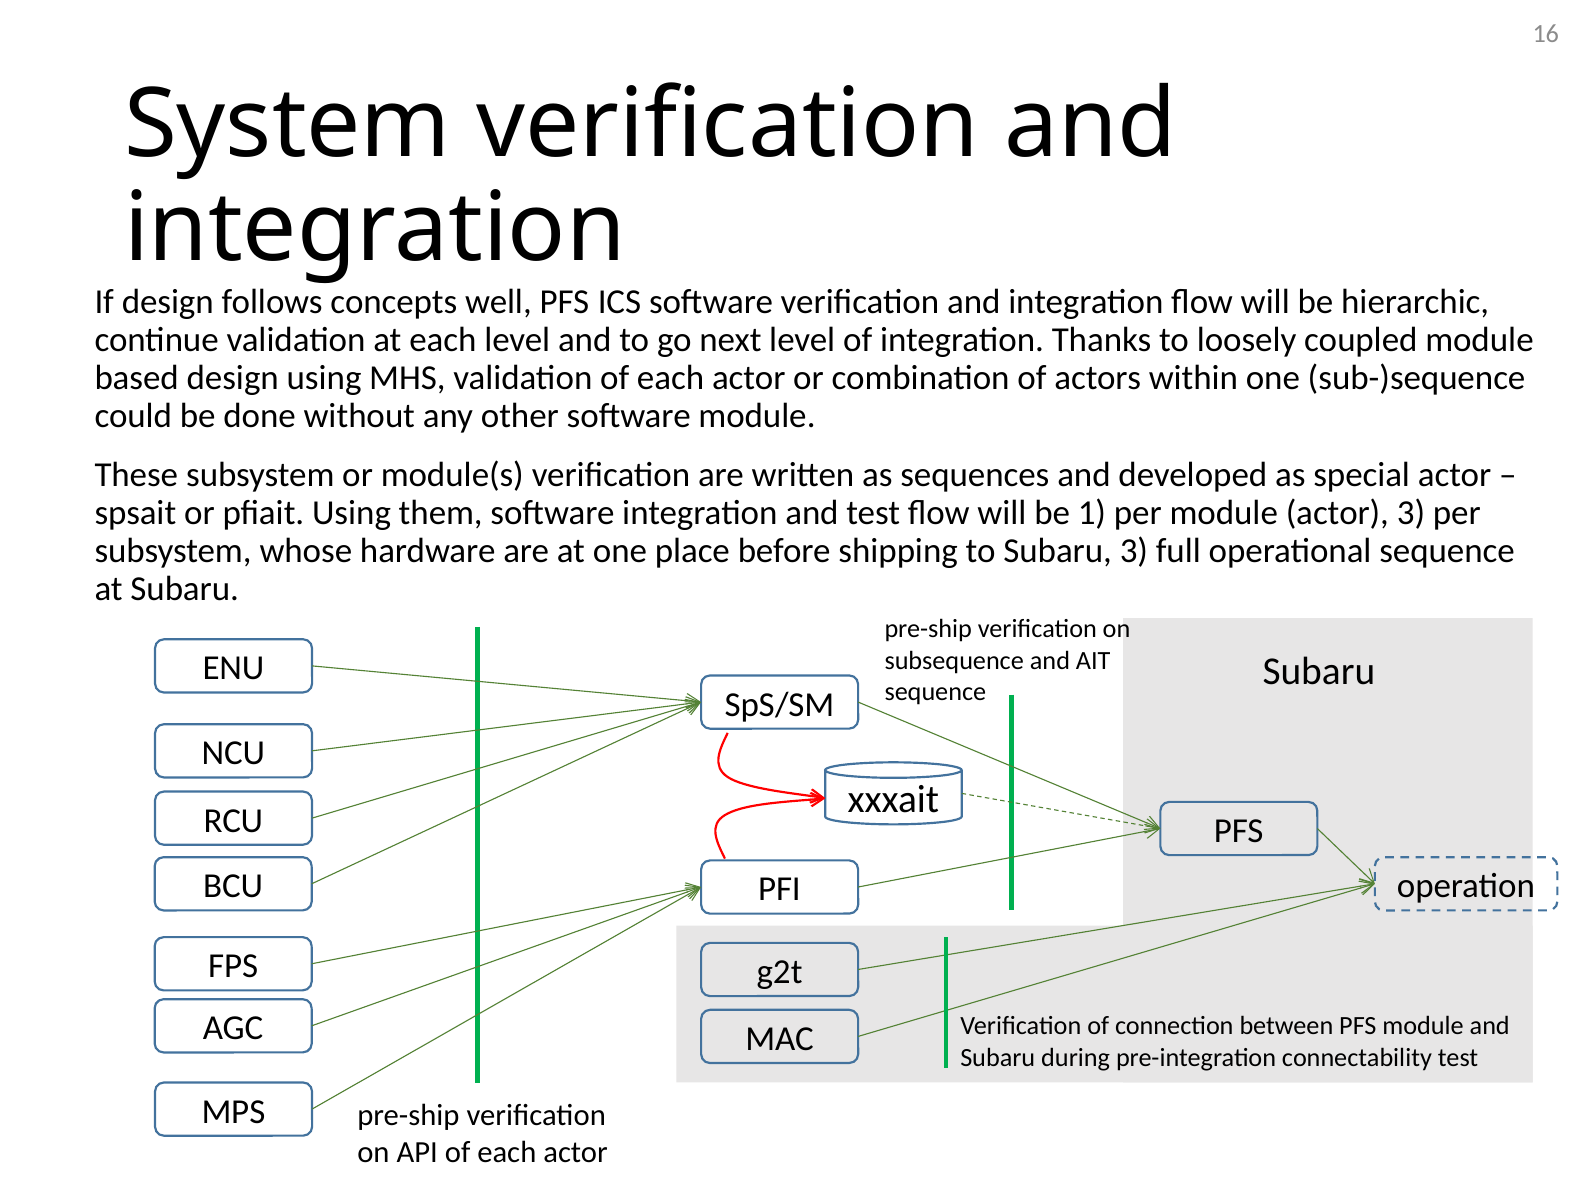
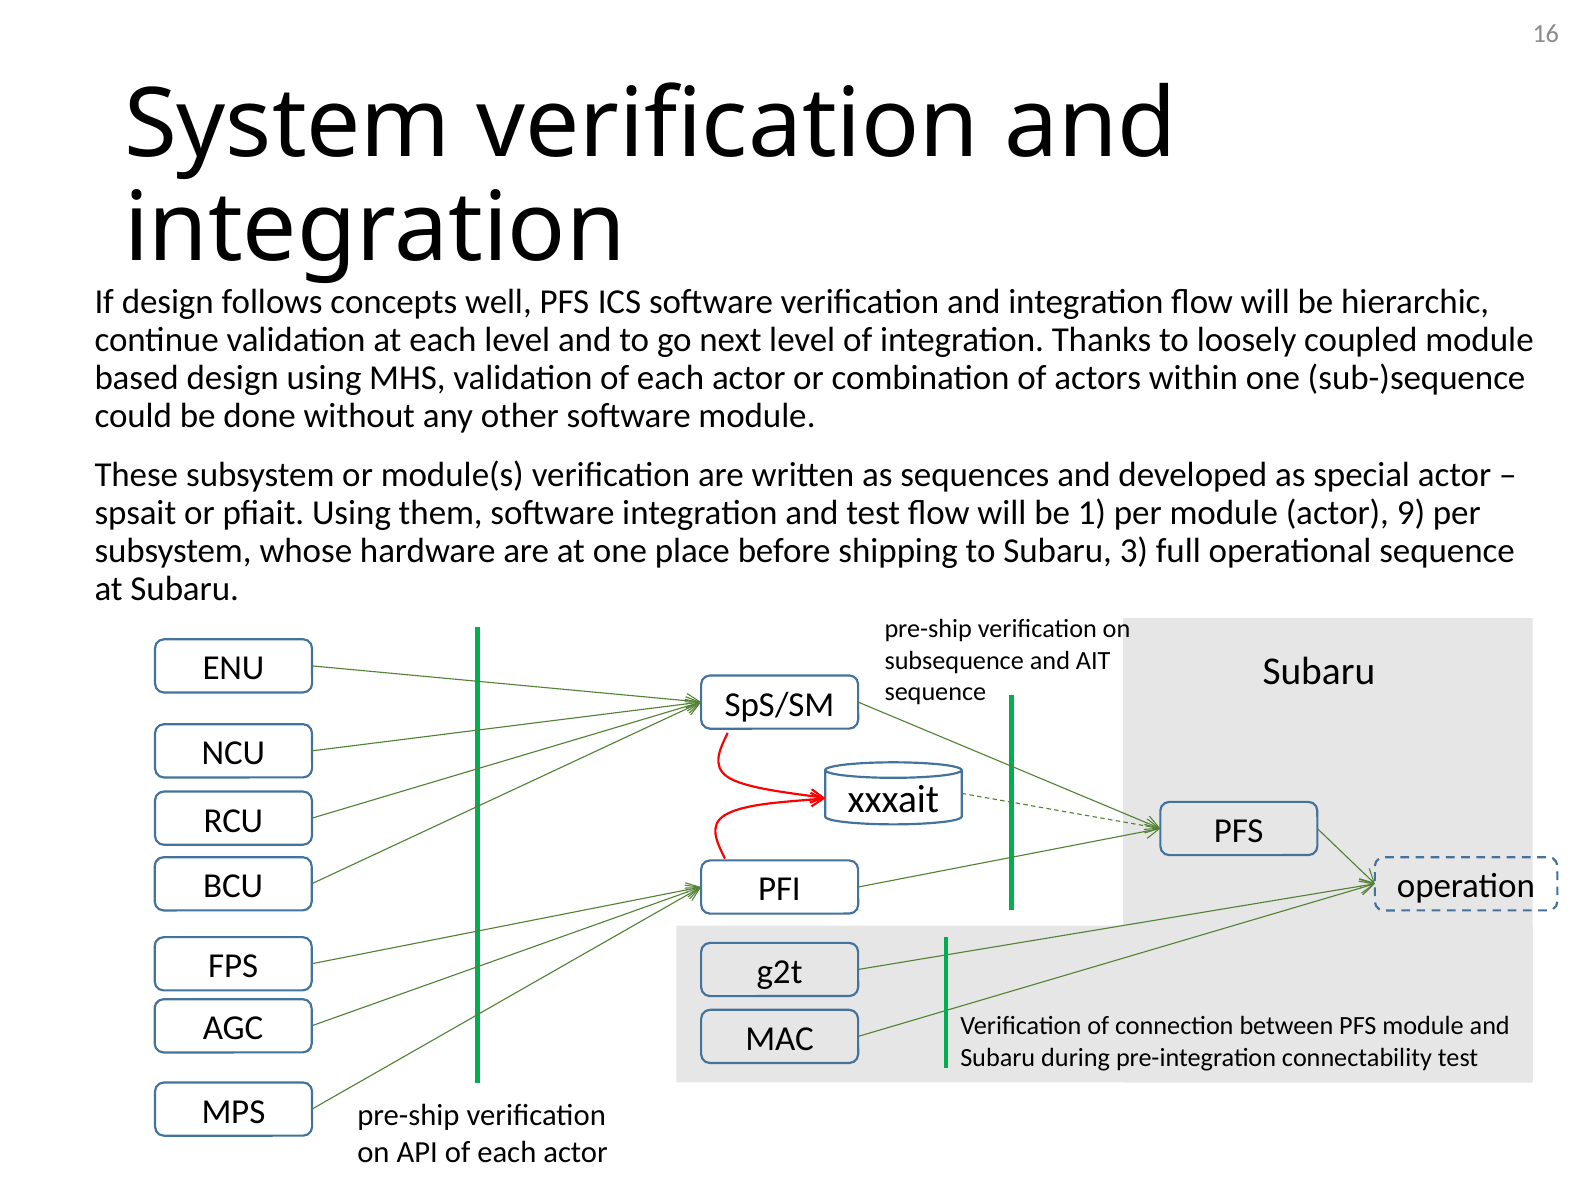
actor 3: 3 -> 9 (1411, 513)
